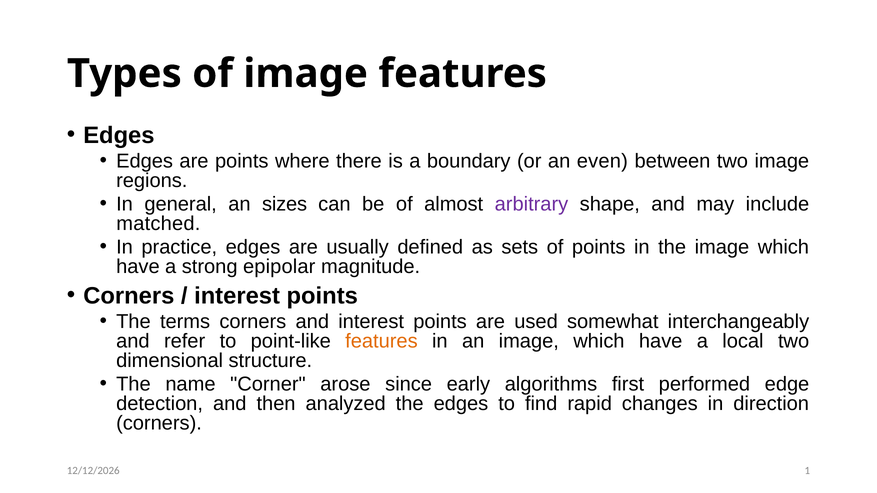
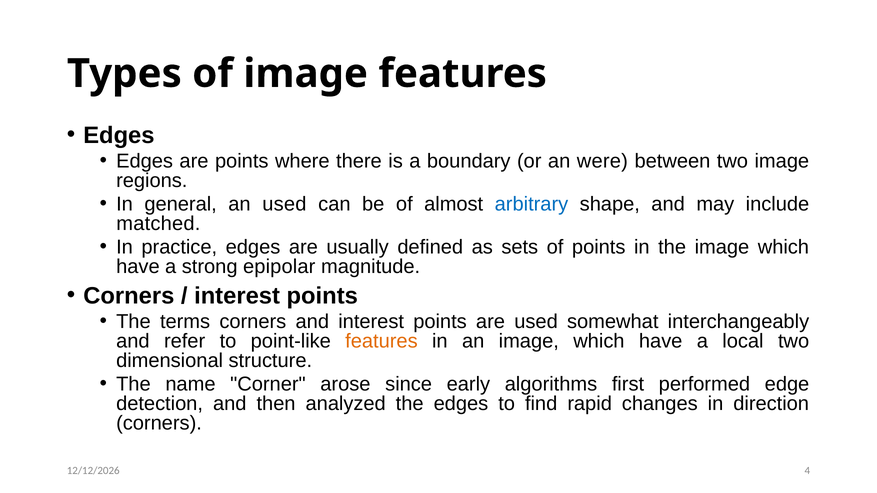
even: even -> were (602, 161)
an sizes: sizes -> used (284, 204)
arbitrary colour: purple -> blue (531, 204)
1: 1 -> 4 (807, 471)
